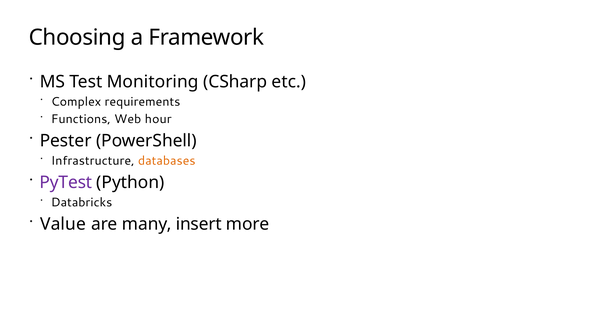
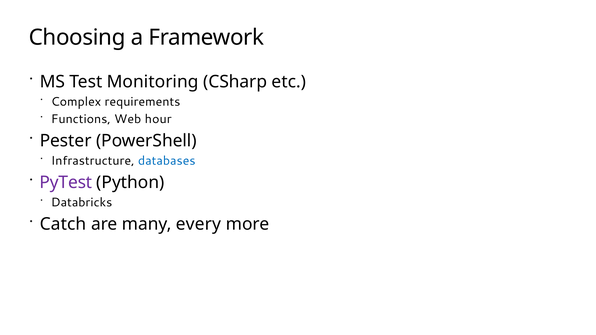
databases colour: orange -> blue (167, 161)
Value: Value -> Catch (63, 224)
insert: insert -> every (199, 224)
